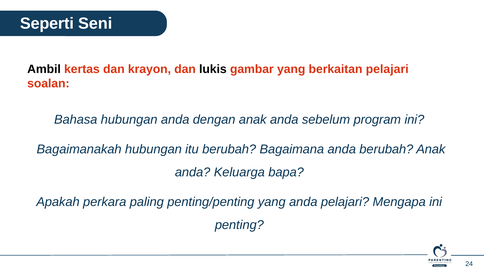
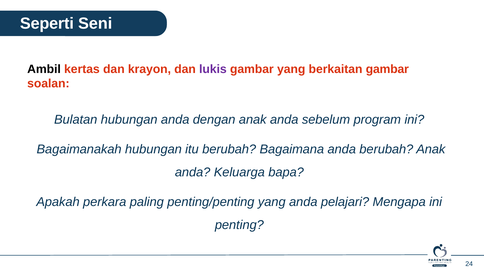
lukis colour: black -> purple (213, 69)
berkaitan pelajari: pelajari -> gambar (387, 69)
Bahasa: Bahasa -> Bulatan (76, 120)
